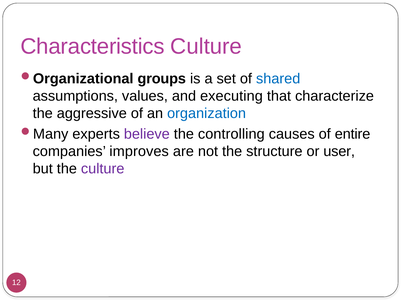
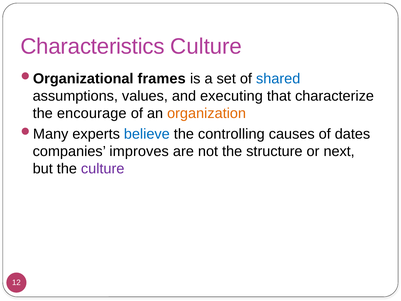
groups: groups -> frames (162, 79)
aggressive: aggressive -> encourage (92, 113)
organization colour: blue -> orange (207, 113)
believe colour: purple -> blue (147, 134)
entire: entire -> dates (352, 134)
user: user -> next (339, 151)
